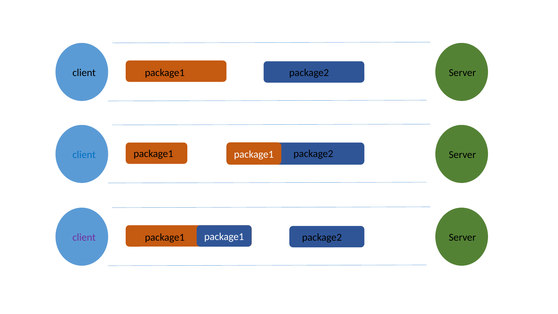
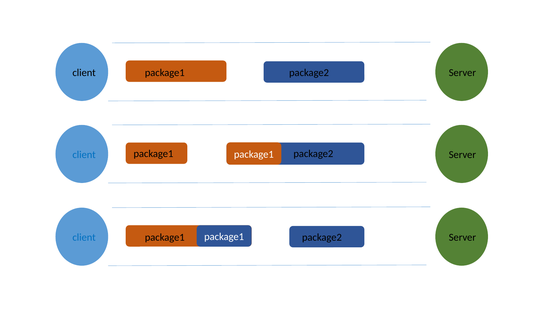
client colour: purple -> blue (84, 237)
